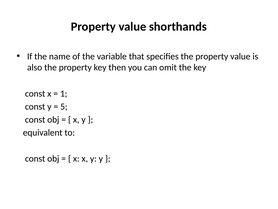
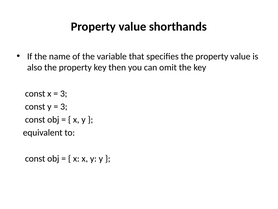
1: 1 -> 3 (64, 93)
5: 5 -> 3 (64, 106)
